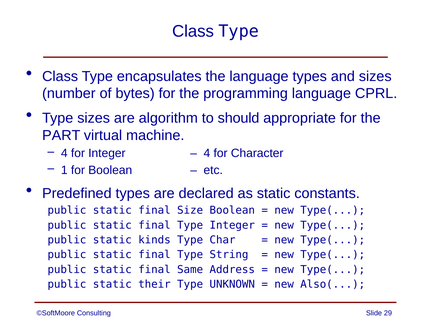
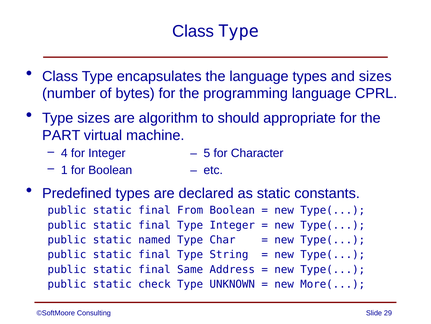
4: 4 -> 5 (207, 153)
Size: Size -> From (190, 210)
kinds: kinds -> named (154, 239)
their: their -> check (154, 284)
Also(: Also( -> More( (333, 284)
